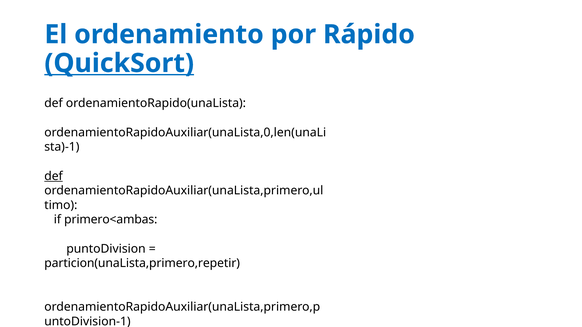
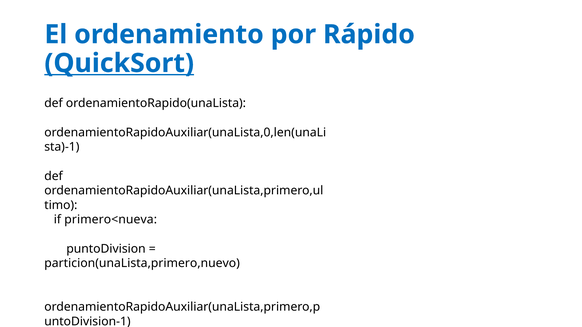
def underline: present -> none (54, 176)
primero<ambas: primero<ambas -> primero<nueva (111, 220)
particion(unaLista,primero,repetir: particion(unaLista,primero,repetir -> particion(unaLista,primero,nuevo (142, 264)
